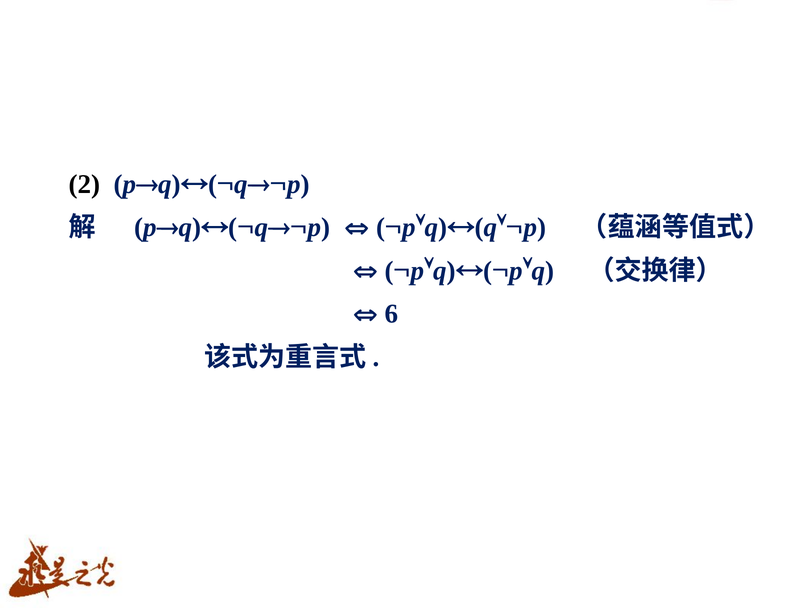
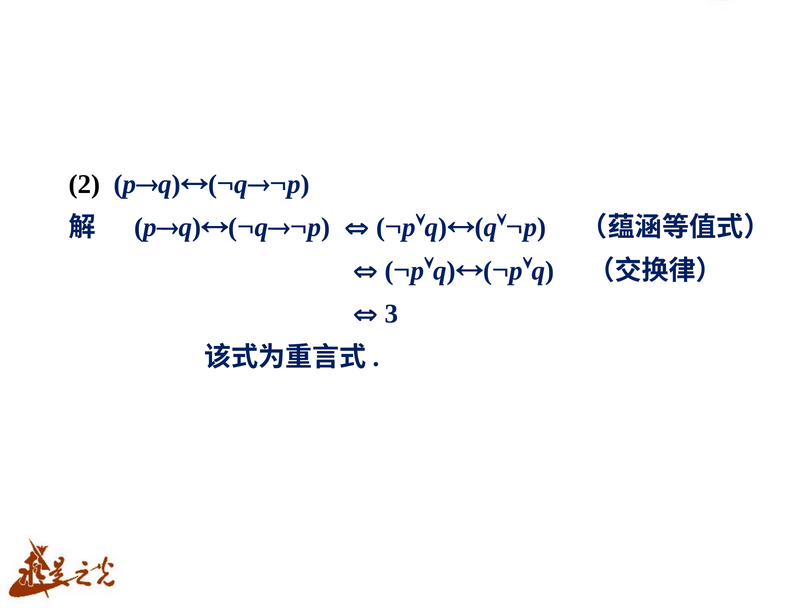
6: 6 -> 3 (391, 314)
